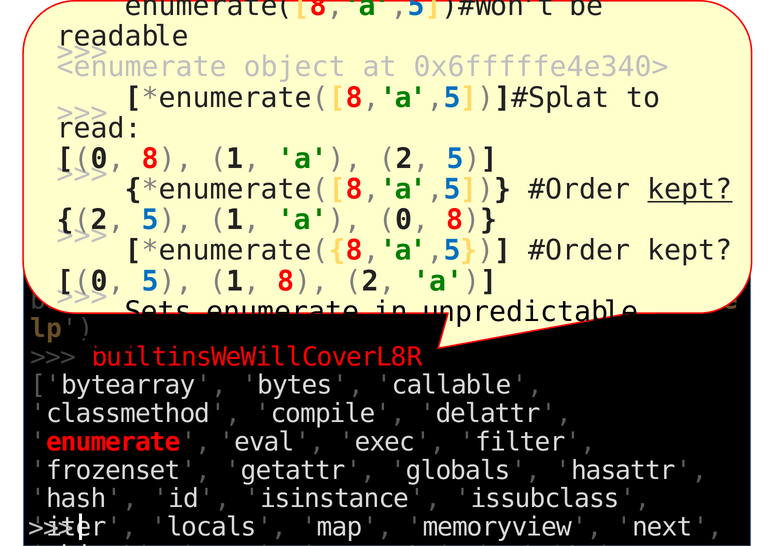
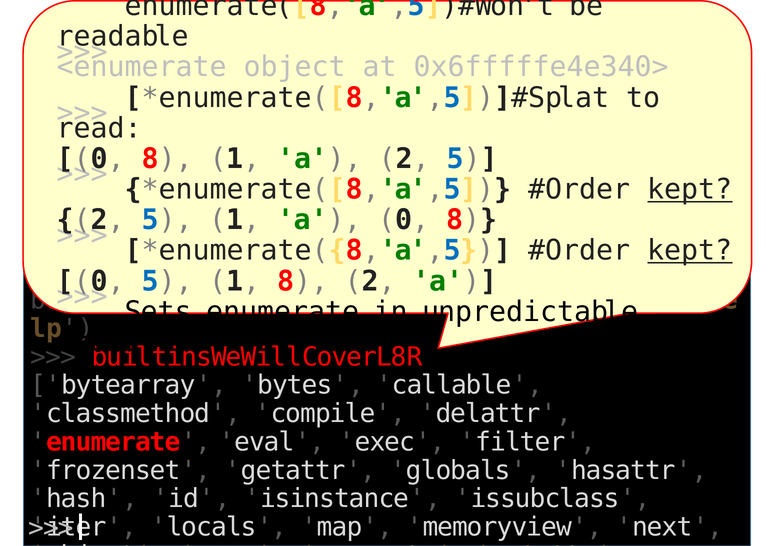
kept underline: none -> present (690, 250)
